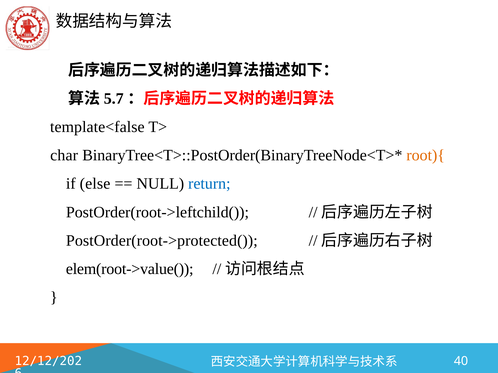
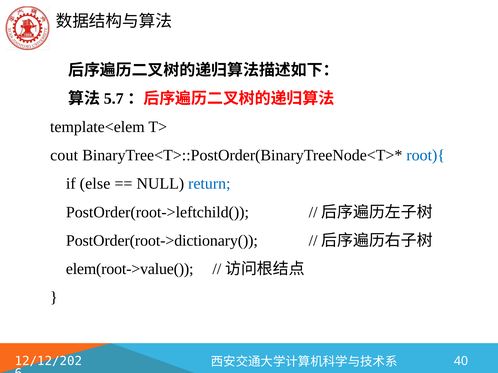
template<false: template<false -> template<elem (97, 127)
char: char -> cout (64, 156)
root){ colour: orange -> blue (426, 156)
PostOrder(root->protected(: PostOrder(root->protected( -> PostOrder(root->dictionary( (162, 241)
